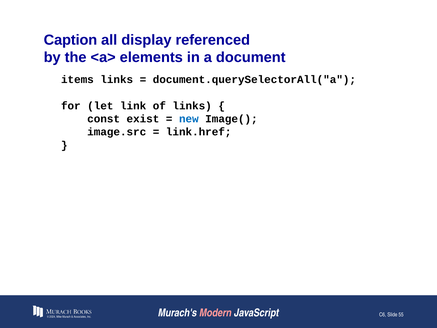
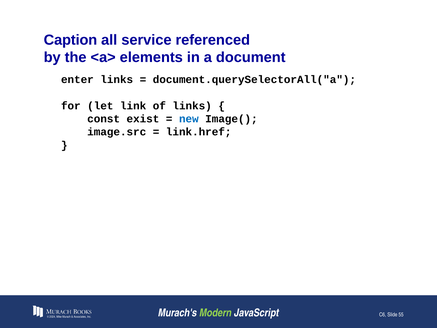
display: display -> service (146, 40)
items: items -> enter (77, 79)
Modern colour: pink -> light green (215, 313)
